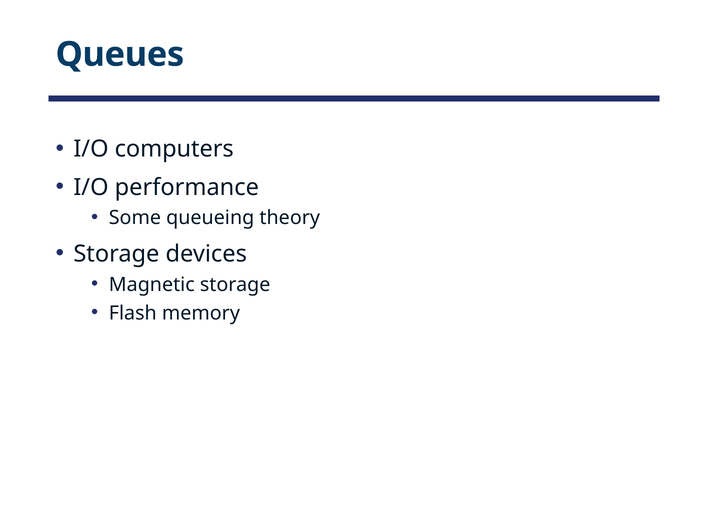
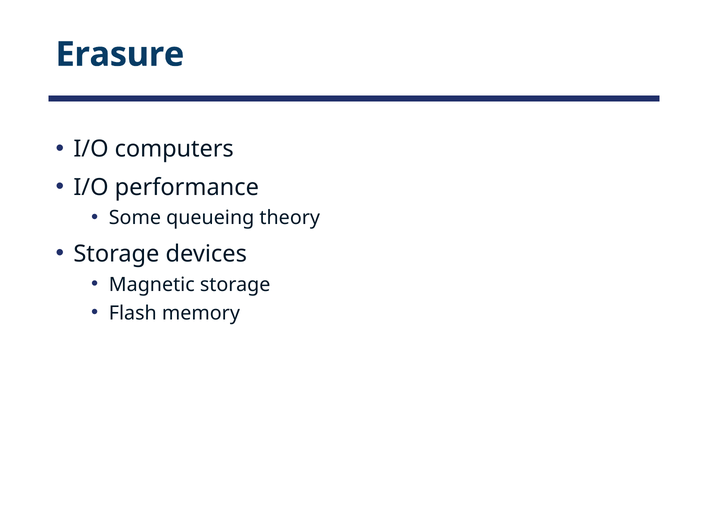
Queues: Queues -> Erasure (120, 54)
